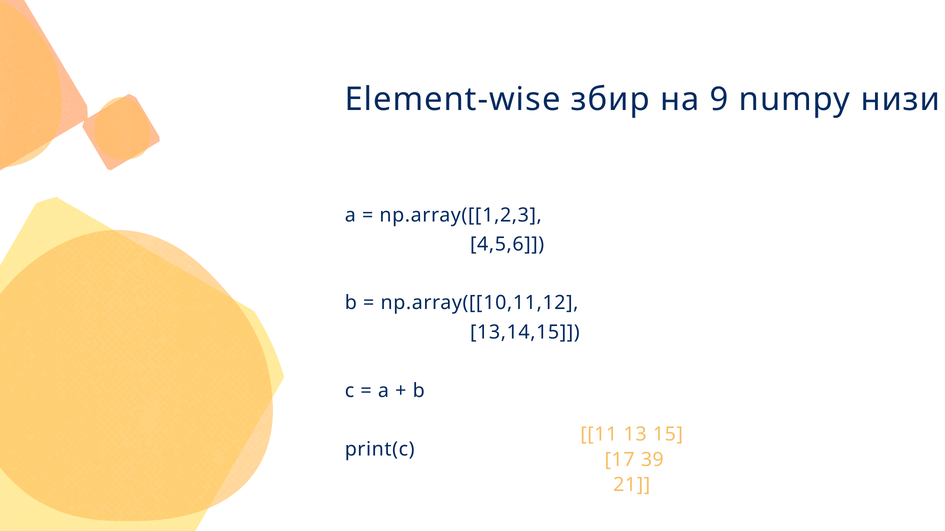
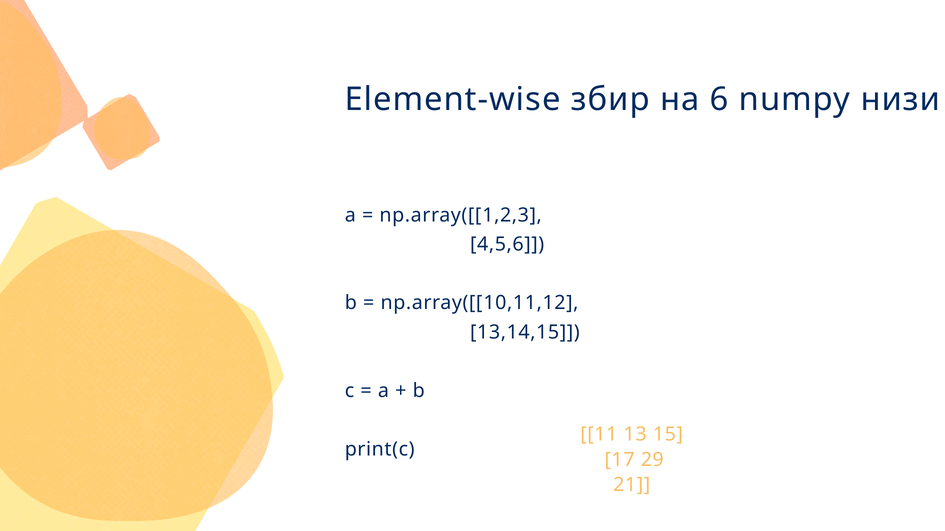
9: 9 -> 6 (719, 100)
39: 39 -> 29 (652, 460)
